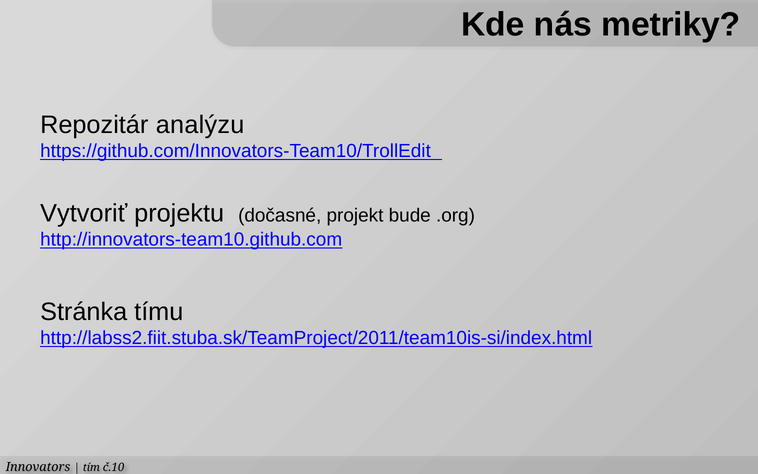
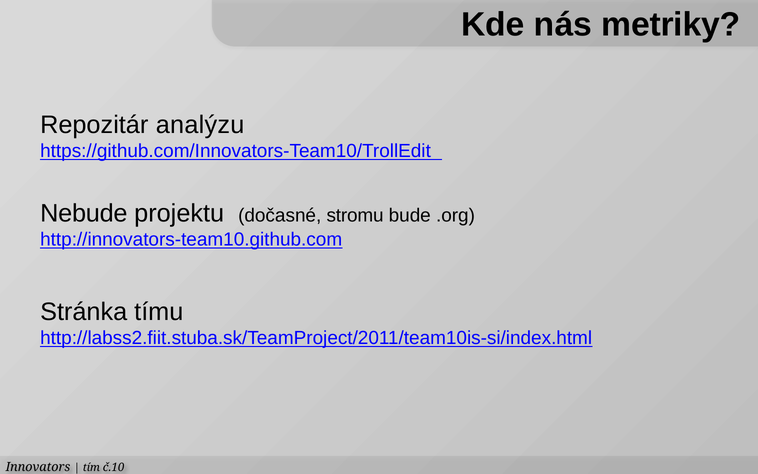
Vytvoriť: Vytvoriť -> Nebude (84, 213)
projekt: projekt -> stromu (355, 215)
